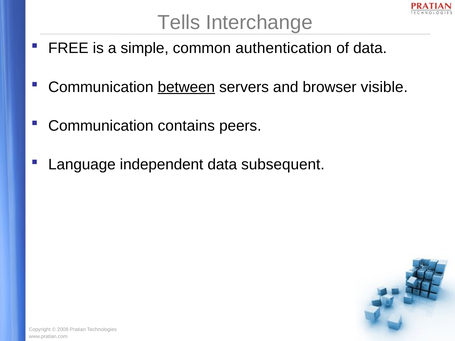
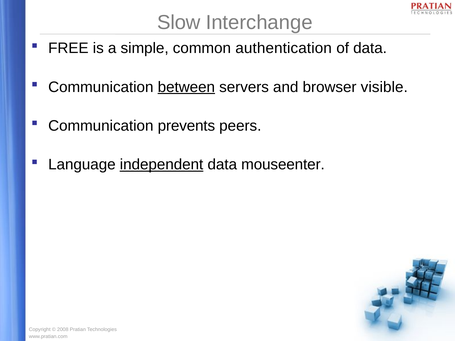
Tells: Tells -> Slow (179, 23)
contains: contains -> prevents (186, 126)
independent underline: none -> present (162, 165)
subsequent: subsequent -> mouseenter (283, 165)
